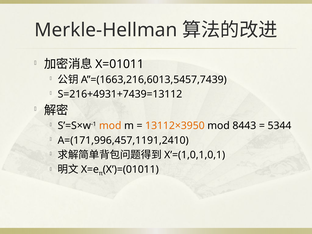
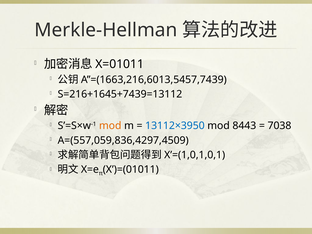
S=216+4931+7439=13112: S=216+4931+7439=13112 -> S=216+1645+7439=13112 (120, 94)
13112×3950 colour: orange -> blue (175, 126)
5344: 5344 -> 7038 (279, 126)
A=(171,996,457,1191,2410: A=(171,996,457,1191,2410 -> A=(557,059,836,4297,4509 (123, 140)
